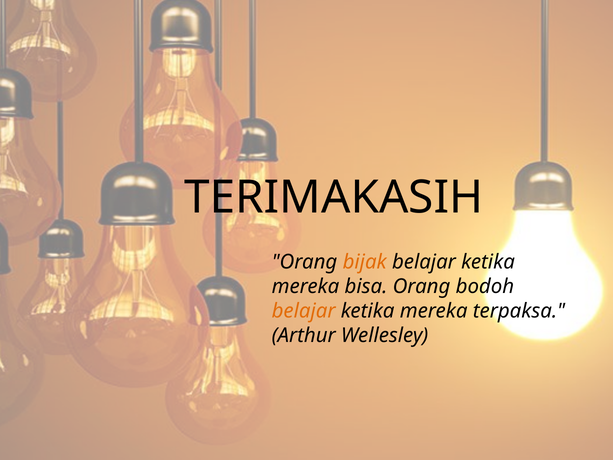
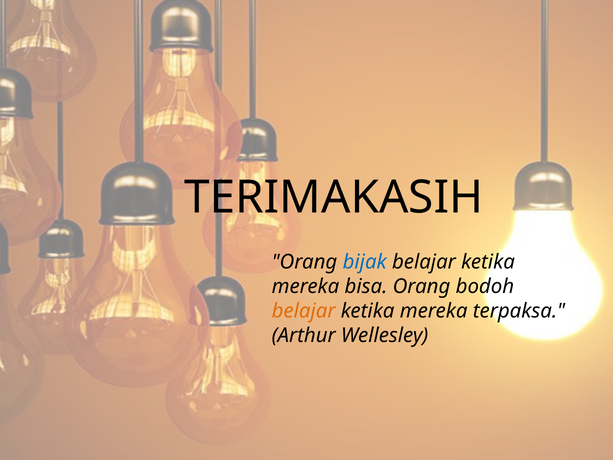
bijak colour: orange -> blue (365, 262)
